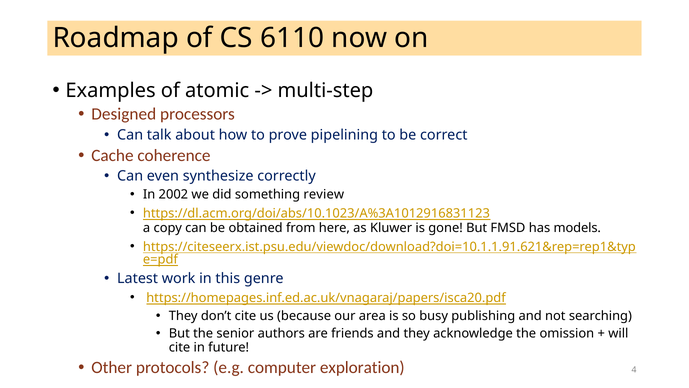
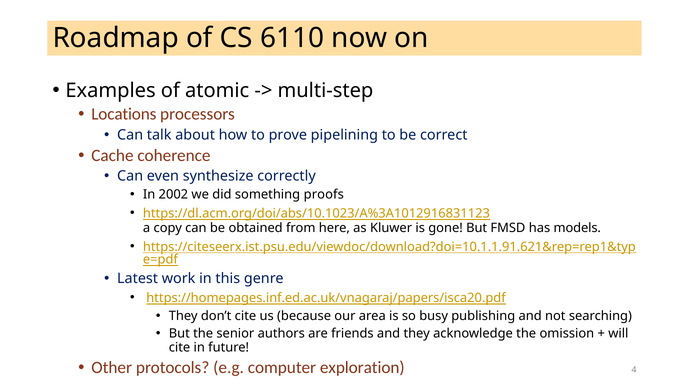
Designed: Designed -> Locations (124, 114)
review: review -> proofs (324, 194)
